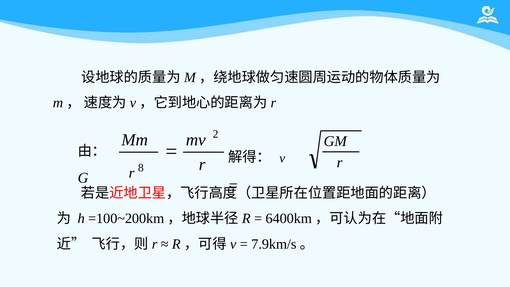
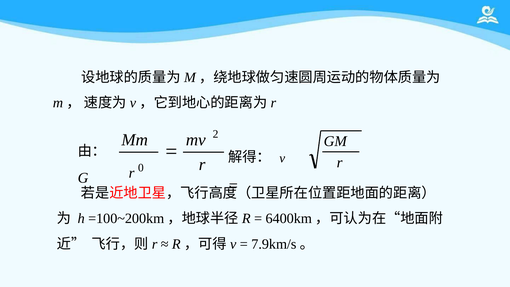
8: 8 -> 0 (141, 168)
